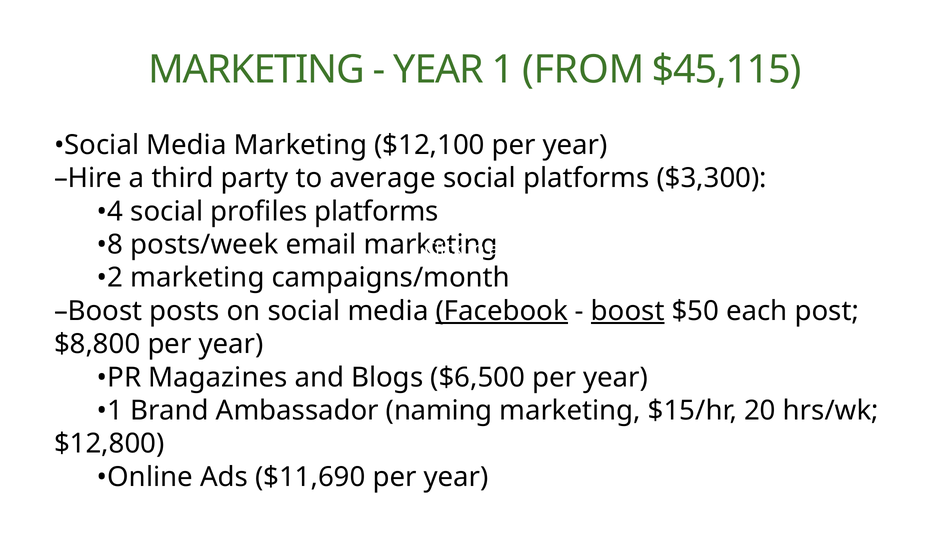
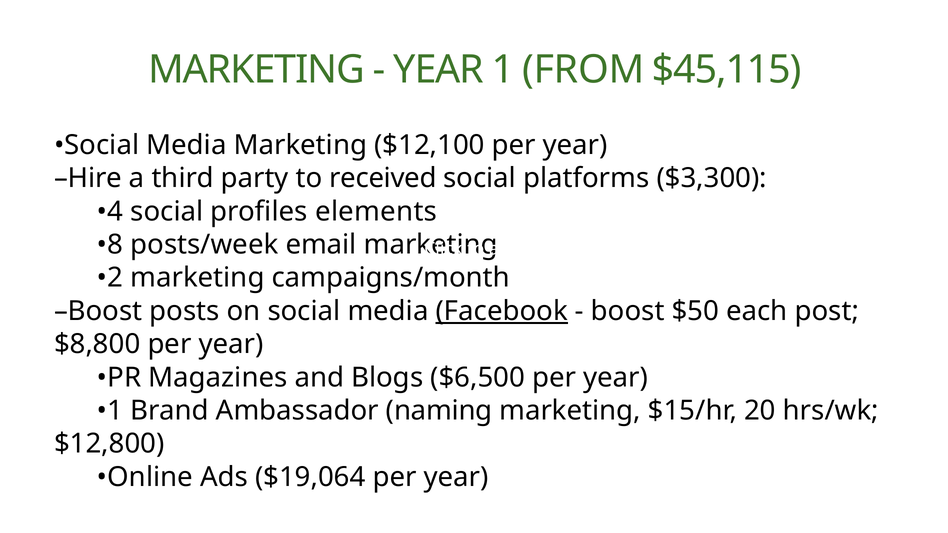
average: average -> received (383, 178)
profiles platforms: platforms -> elements (376, 212)
boost underline: present -> none (628, 311)
$11,690: $11,690 -> $19,064 (310, 477)
